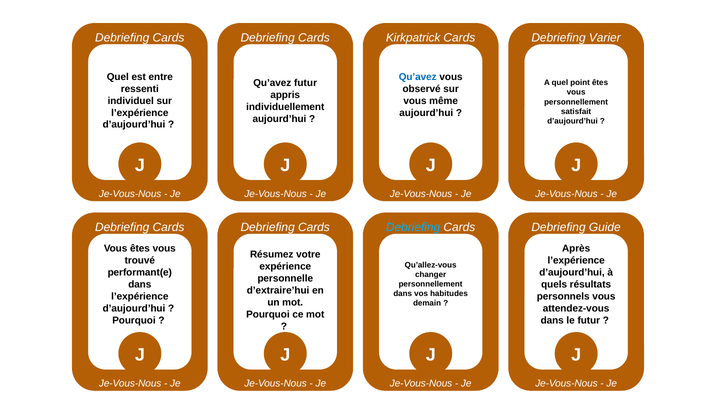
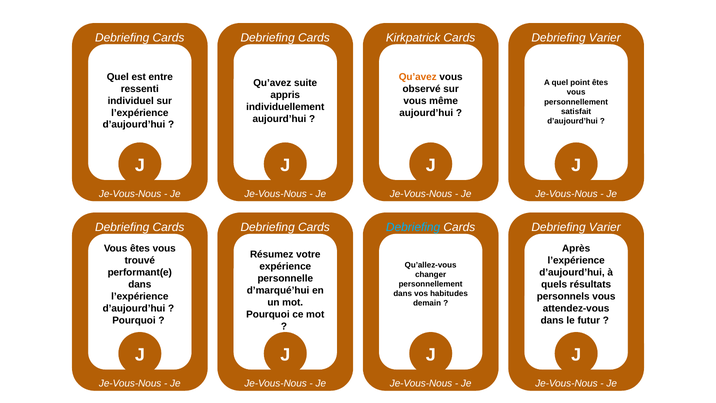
Qu’avez colour: blue -> orange (418, 77)
Qu’avez futur: futur -> suite (306, 83)
Guide: Guide -> Varier (605, 227)
d’extraire’hui: d’extraire’hui -> d’marqué’hui (278, 290)
